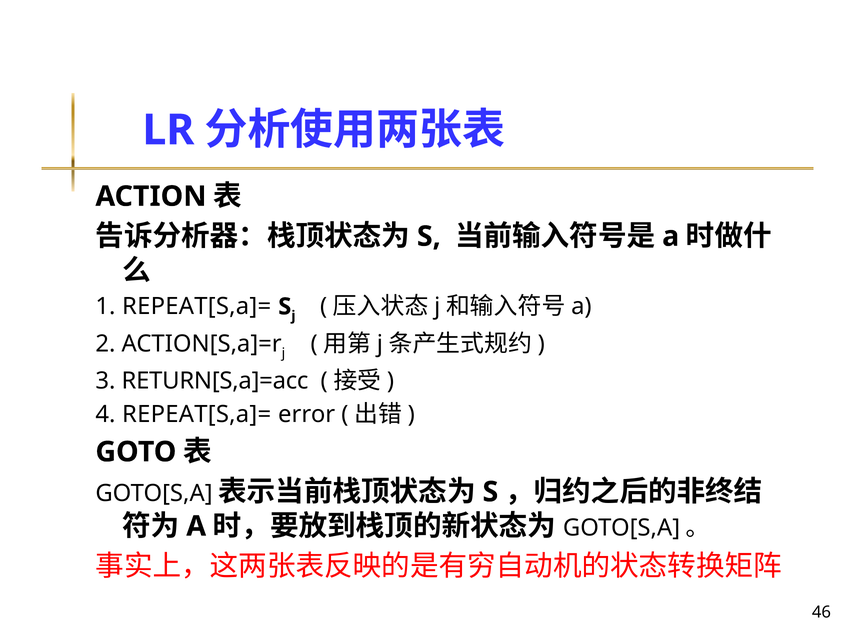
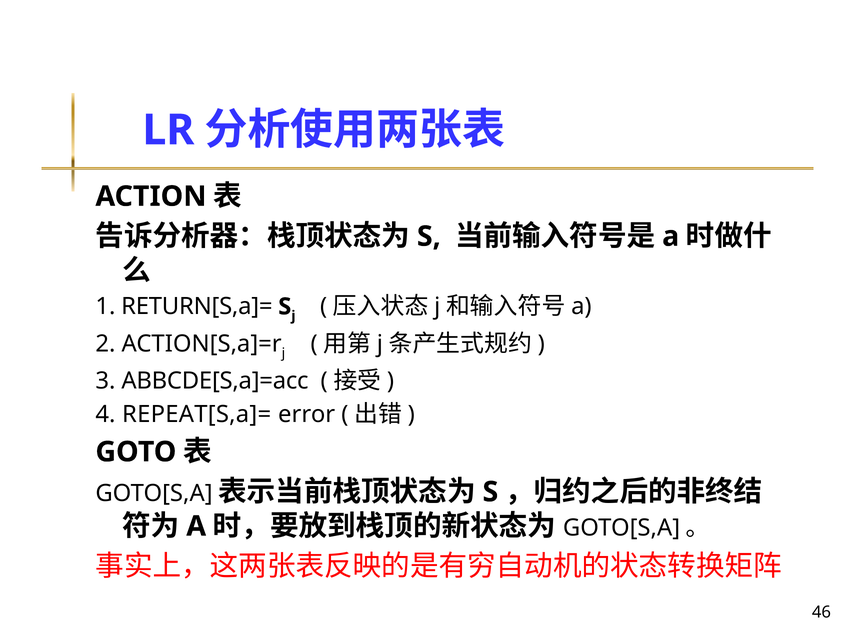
1 REPEAT[S,a]=: REPEAT[S,a]= -> RETURN[S,a]= (197, 307)
RETURN[S,a]=acc: RETURN[S,a]=acc -> ABBCDE[S,a]=acc (215, 381)
